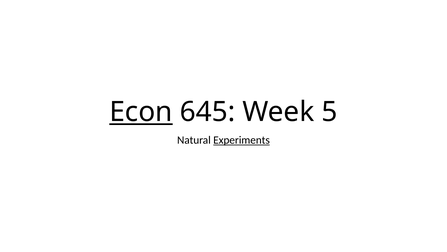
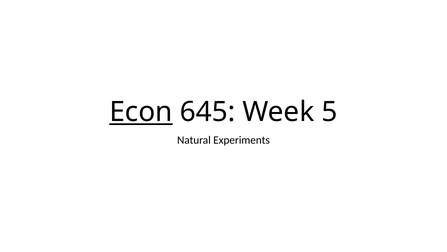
Experiments underline: present -> none (242, 140)
